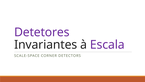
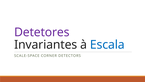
Escala colour: purple -> blue (107, 44)
